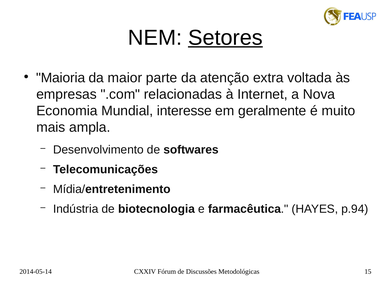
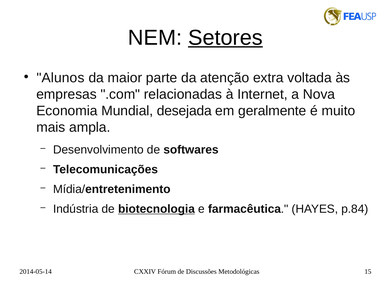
Maioria: Maioria -> Alunos (60, 78)
interesse: interesse -> desejada (184, 111)
biotecnologia underline: none -> present (156, 209)
p.94: p.94 -> p.84 (355, 209)
